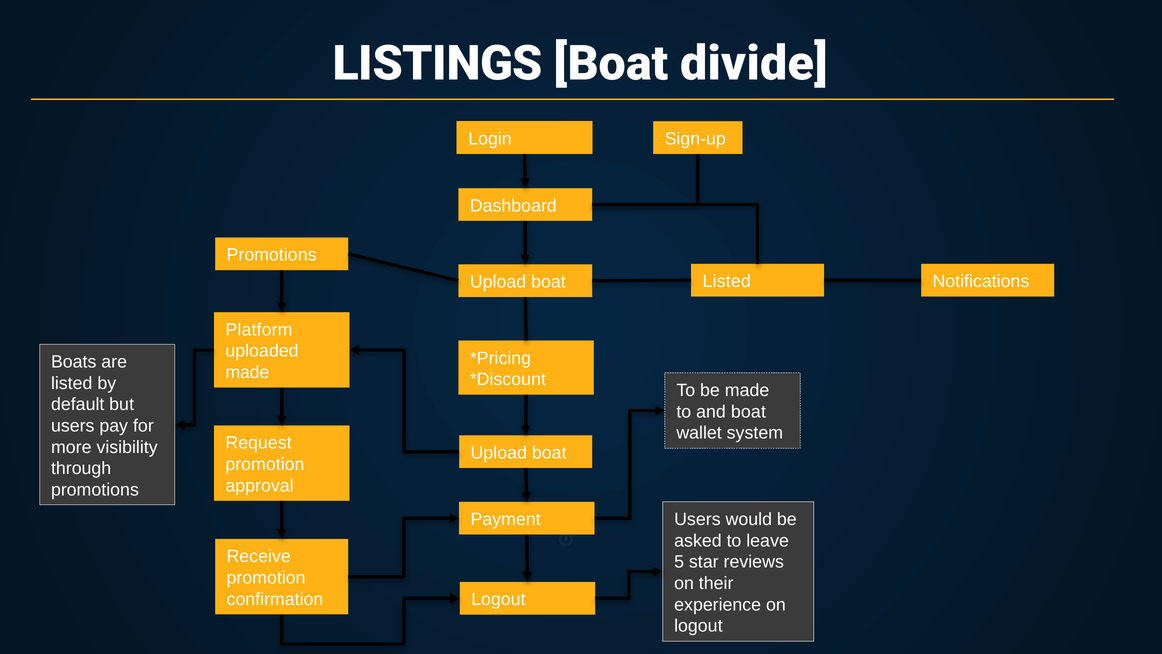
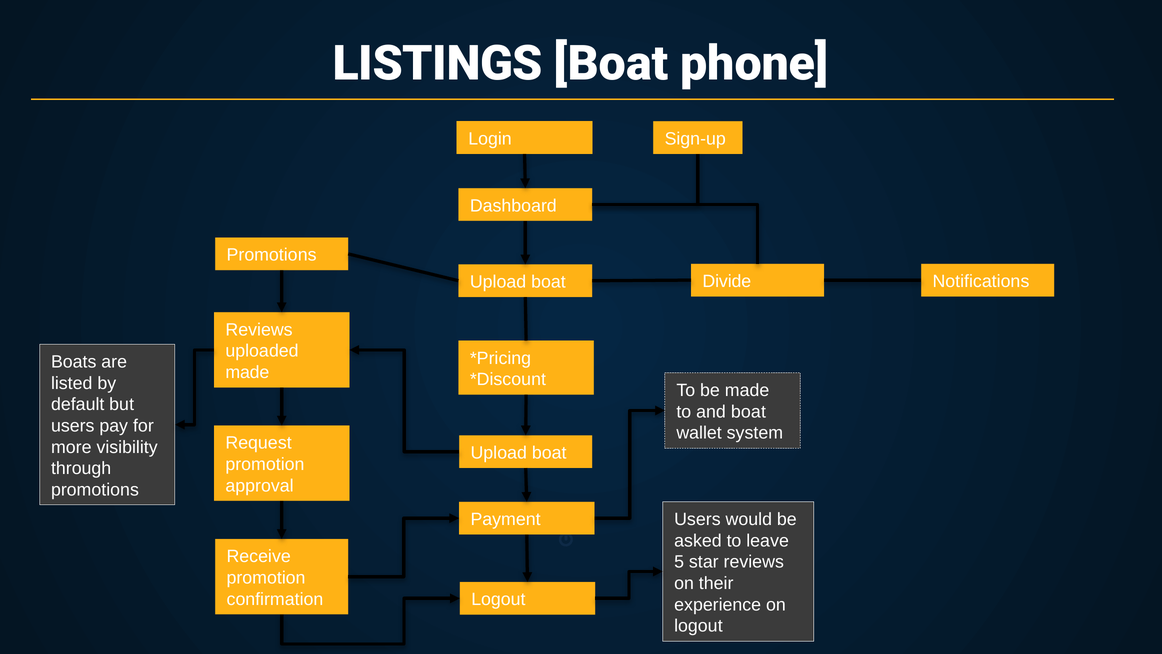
divide: divide -> phone (754, 64)
boat Listed: Listed -> Divide (727, 281)
Platform: Platform -> Reviews (259, 330)
